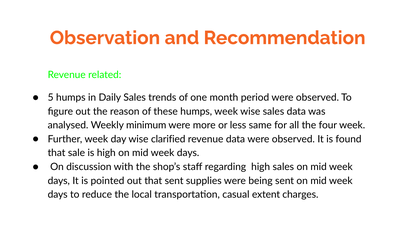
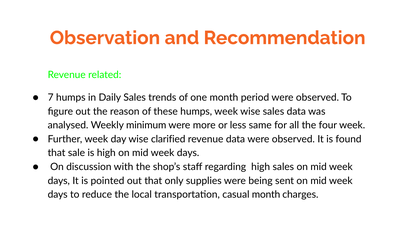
5: 5 -> 7 (51, 98)
that sent: sent -> only (174, 181)
casual extent: extent -> month (266, 195)
